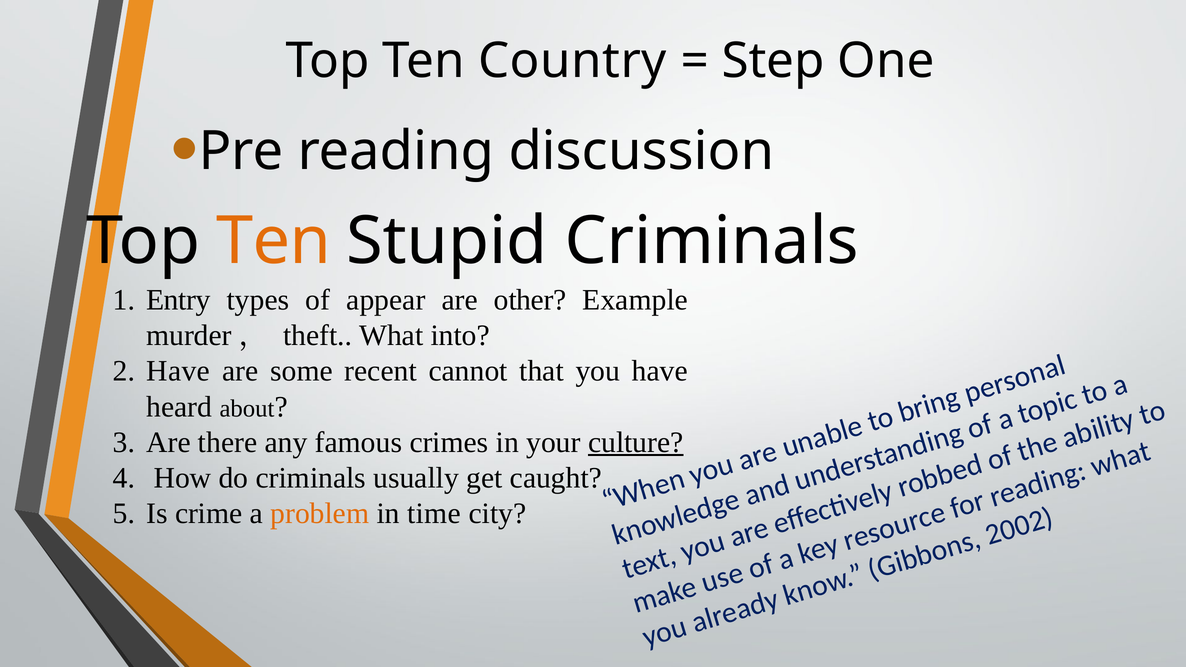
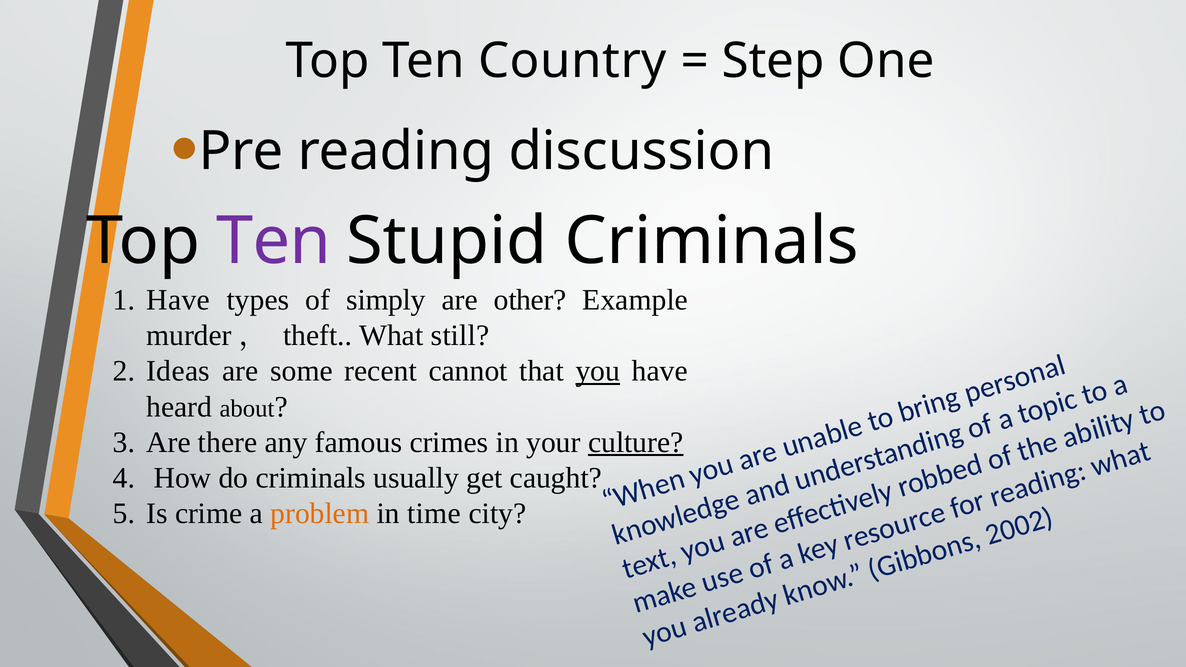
Ten colour: orange -> purple (273, 241)
Entry: Entry -> Have (178, 300)
appear: appear -> simply (386, 300)
into: into -> still (460, 336)
Have: Have -> Ideas (178, 371)
you underline: none -> present (598, 371)
